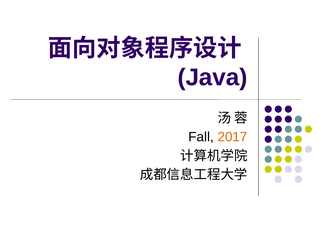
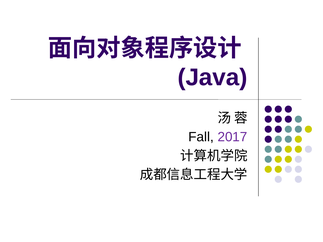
2017 colour: orange -> purple (232, 137)
